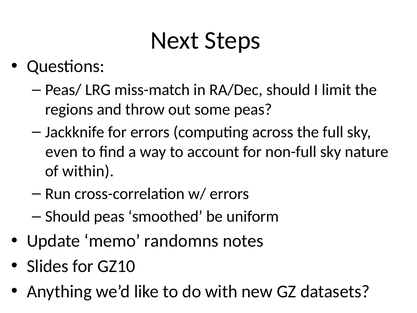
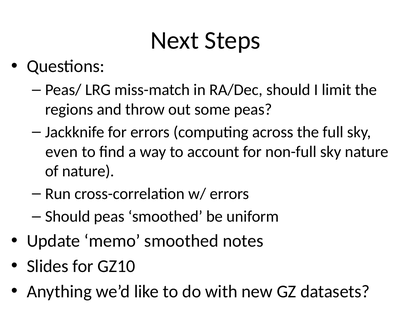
of within: within -> nature (88, 171)
memo randomns: randomns -> smoothed (181, 241)
